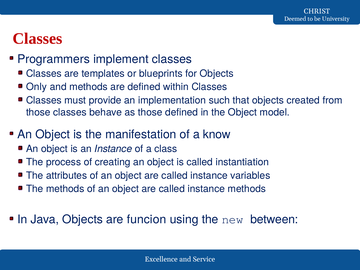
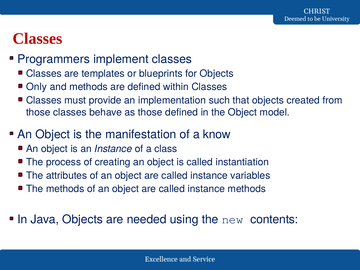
funcion: funcion -> needed (147, 219)
between: between -> contents (274, 219)
